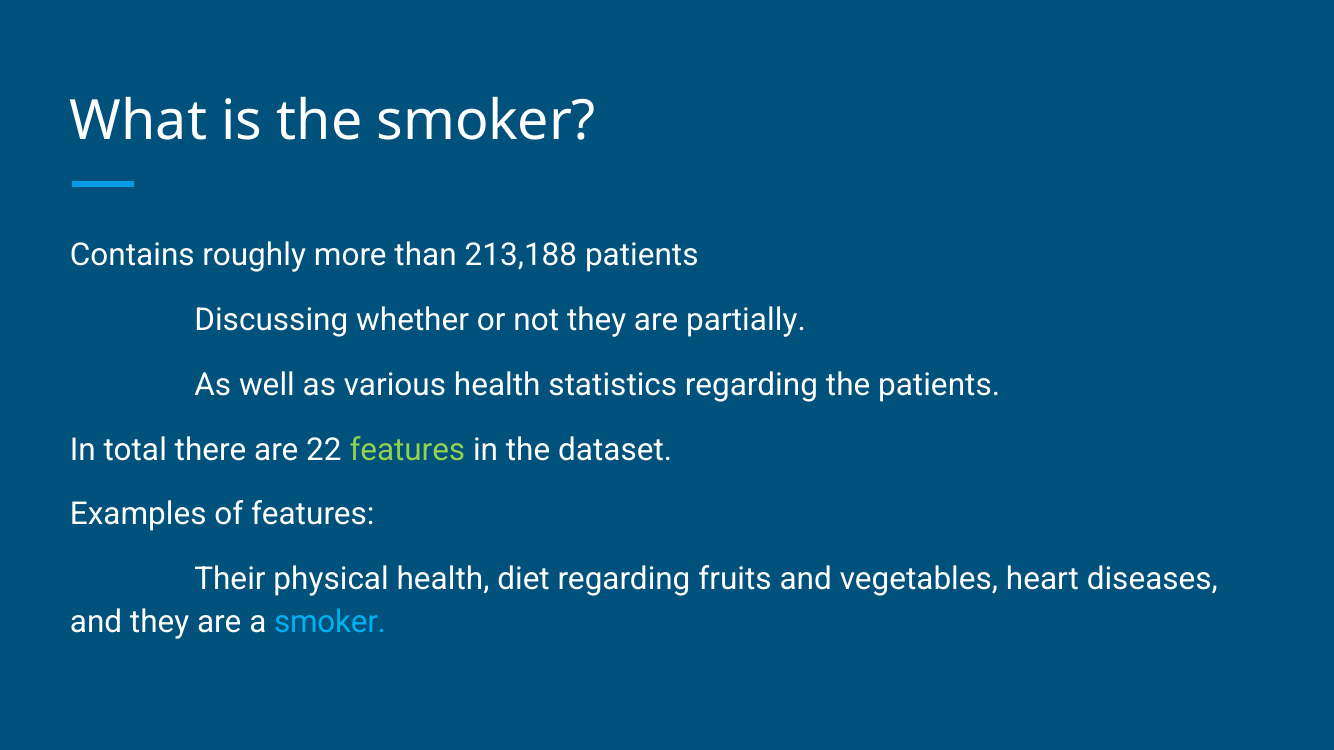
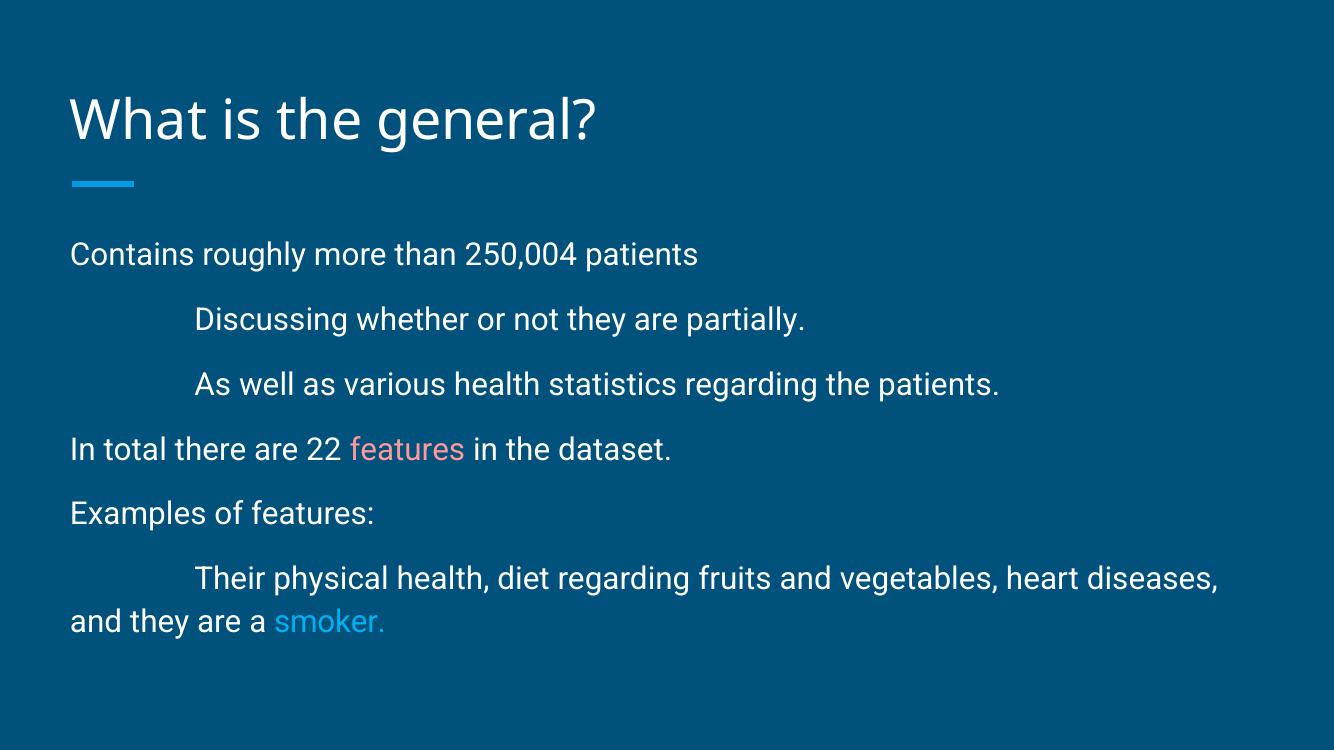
the smoker: smoker -> general (487, 121)
213,188: 213,188 -> 250,004 (521, 255)
features colour: light green -> pink (407, 450)
